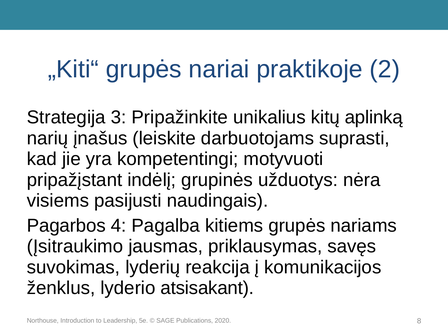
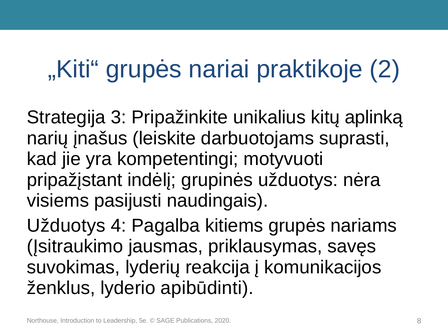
Pagarbos: Pagarbos -> Užduotys (66, 226)
atsisakant: atsisakant -> apibūdinti (207, 288)
